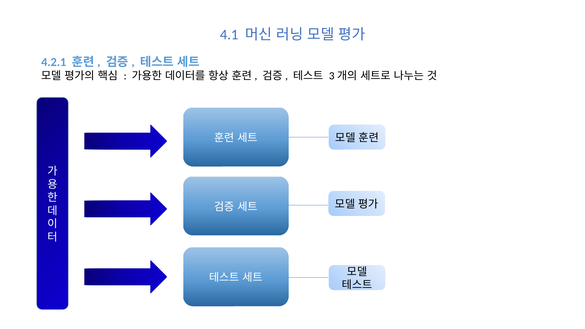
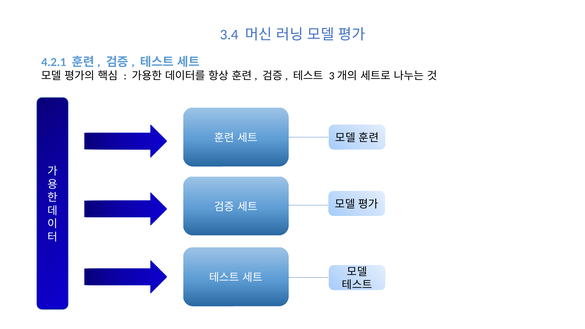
4.1: 4.1 -> 3.4 (229, 35)
